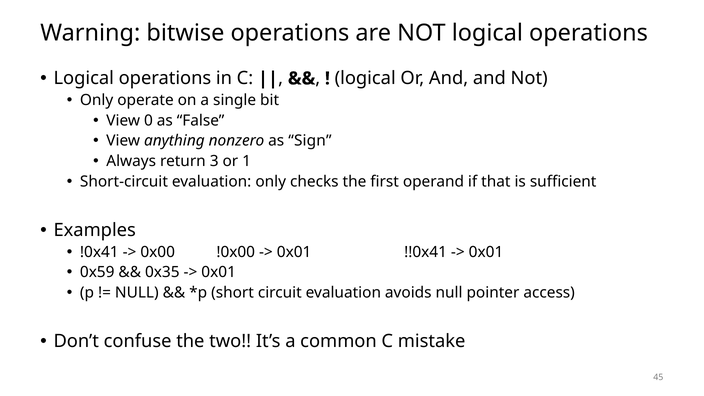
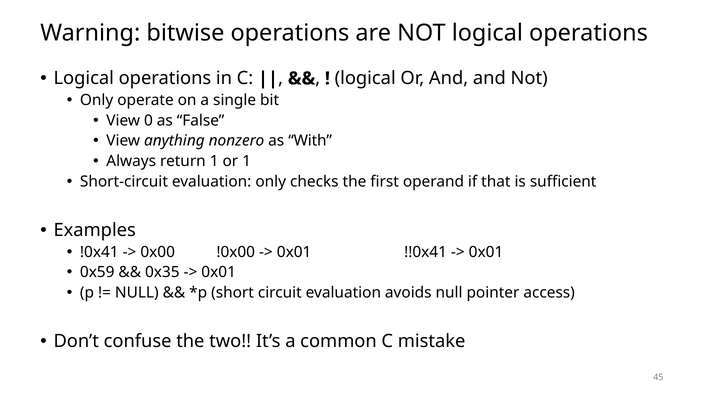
Sign: Sign -> With (310, 141)
return 3: 3 -> 1 (214, 161)
